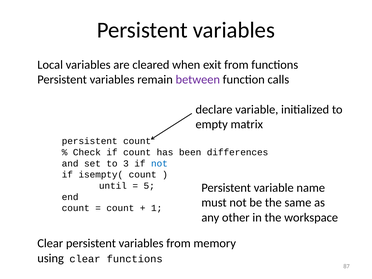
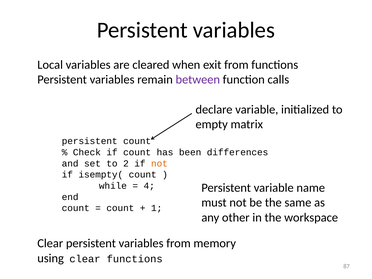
3: 3 -> 2 (126, 163)
not colour: blue -> orange (159, 163)
until: until -> while (113, 186)
5: 5 -> 4 (149, 186)
